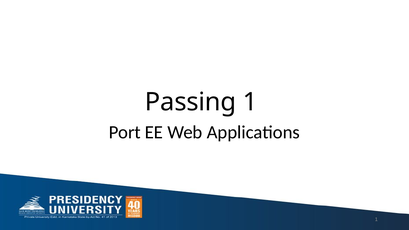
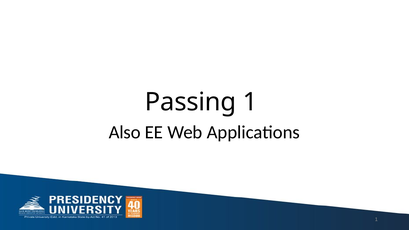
Port: Port -> Also (125, 132)
